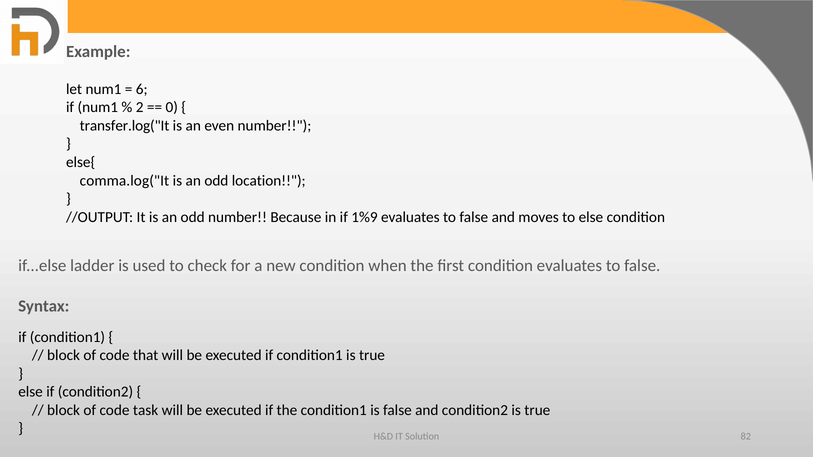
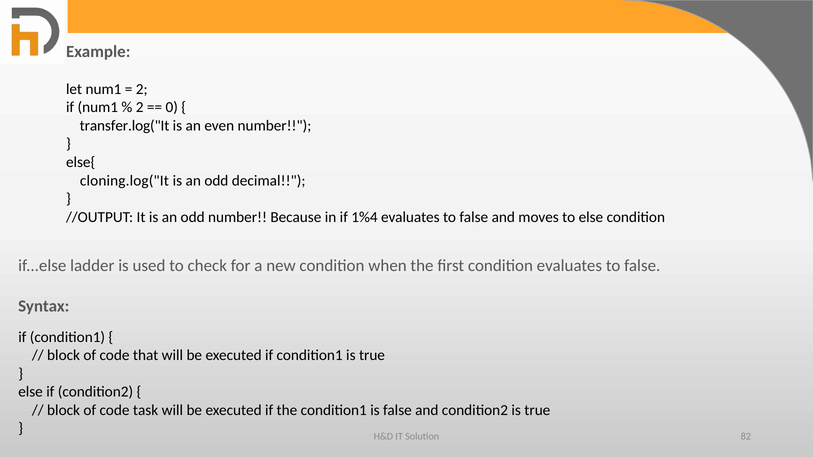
6: 6 -> 2 (142, 89)
comma.log("It: comma.log("It -> cloning.log("It (124, 181)
location: location -> decimal (269, 181)
1%9: 1%9 -> 1%4 (365, 217)
